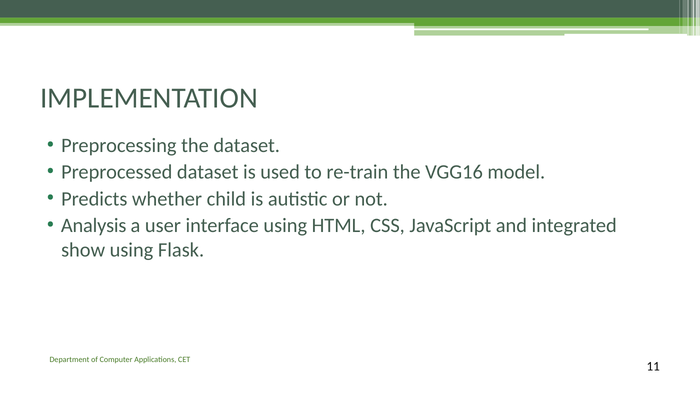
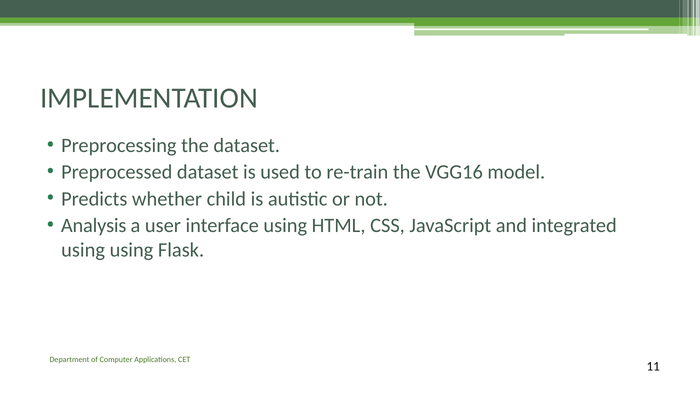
show: show -> using (83, 250)
